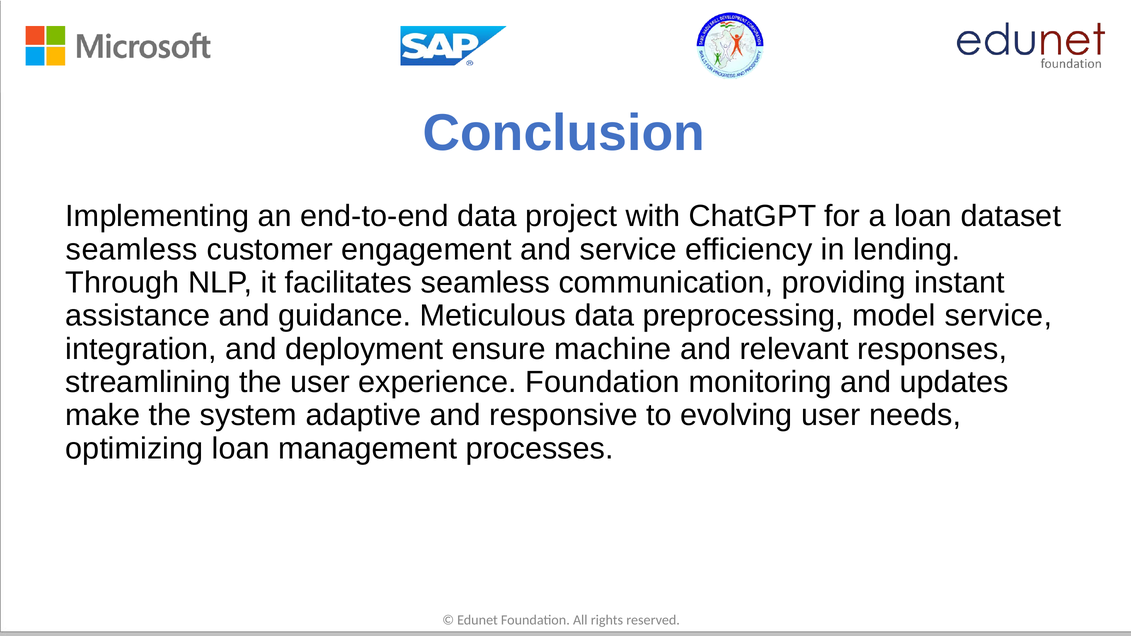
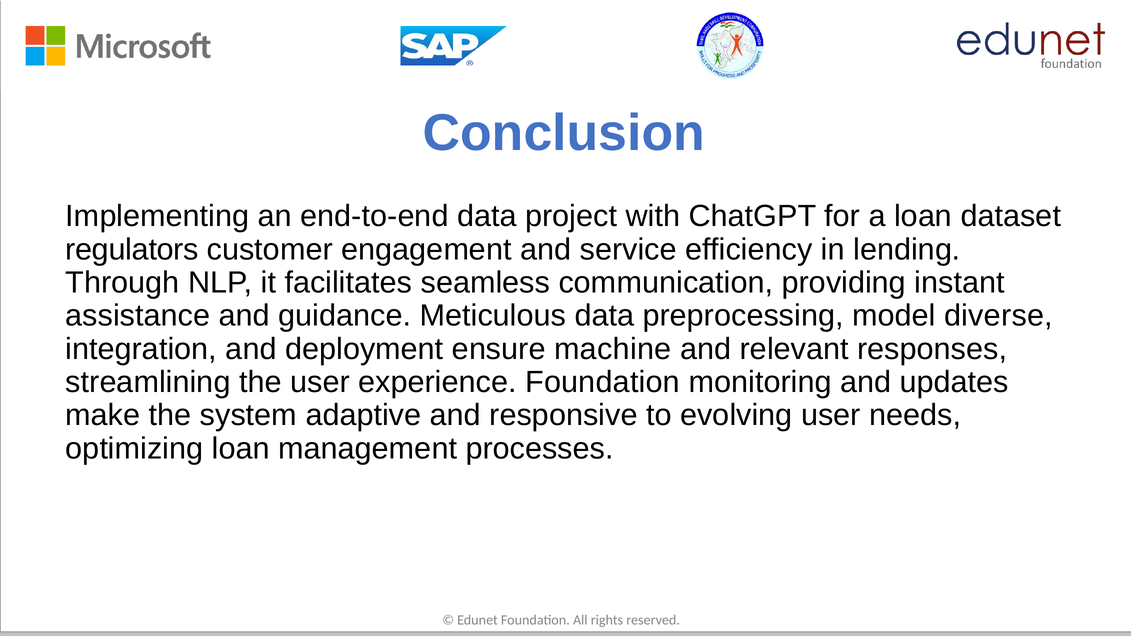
seamless: seamless -> regulators (132, 250)
model service: service -> diverse (999, 316)
